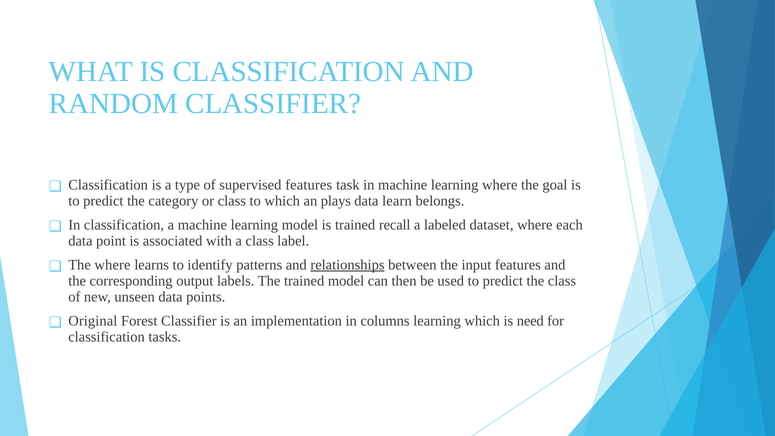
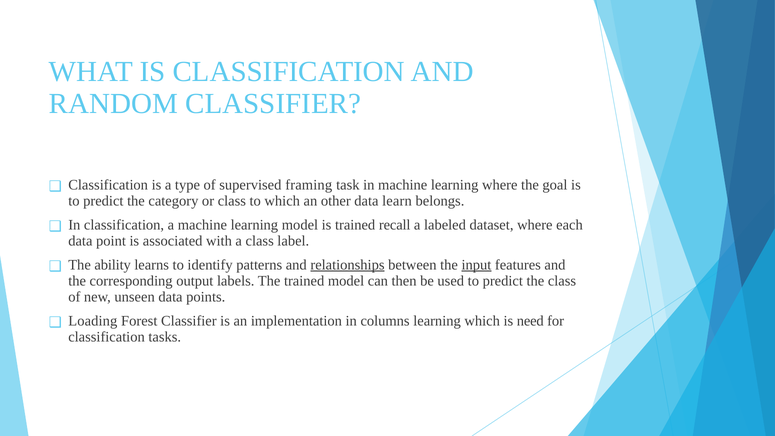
supervised features: features -> framing (309, 185)
plays: plays -> other (336, 201)
The where: where -> ability (113, 265)
input underline: none -> present (476, 265)
Original: Original -> Loading (93, 321)
